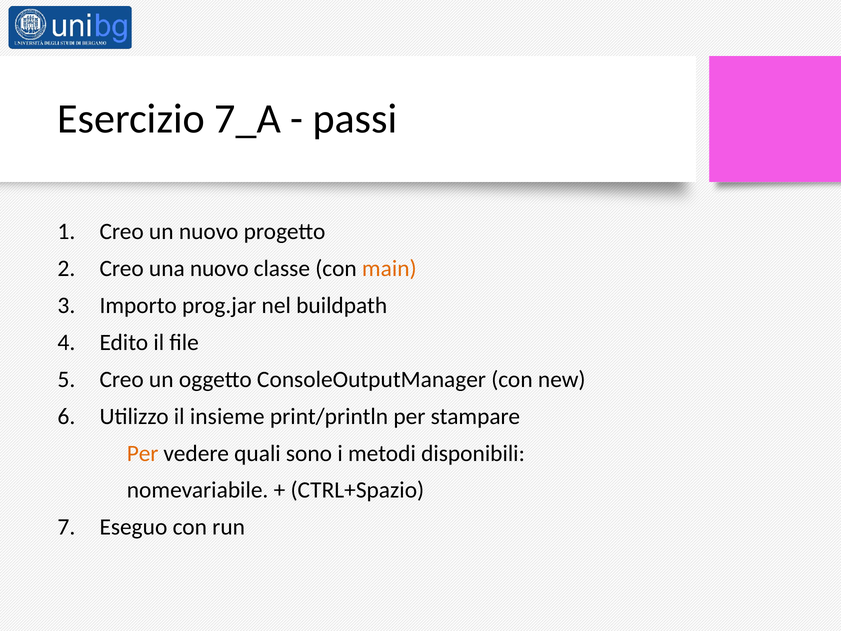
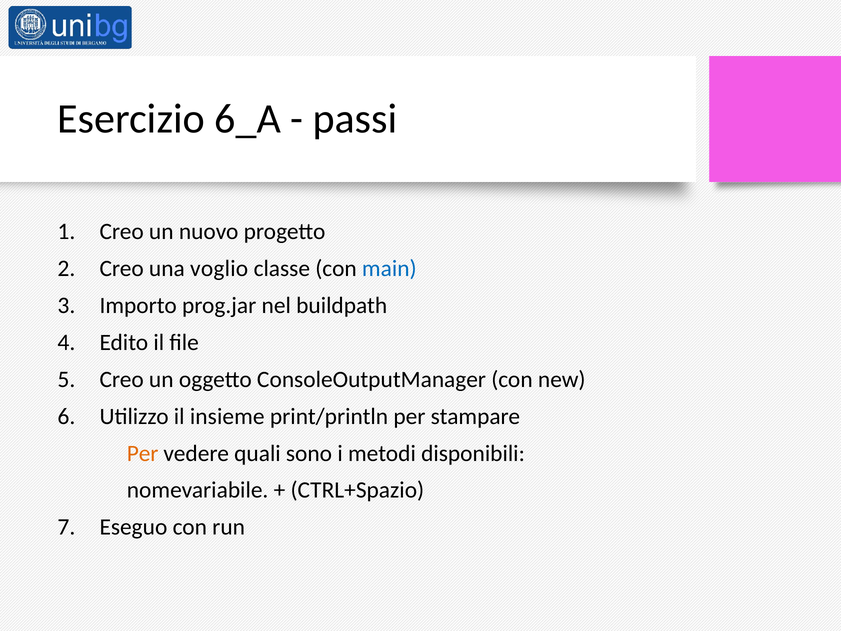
7_A: 7_A -> 6_A (248, 119)
una nuovo: nuovo -> voglio (219, 269)
main colour: orange -> blue (389, 269)
